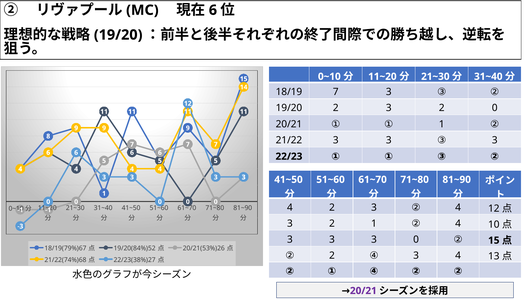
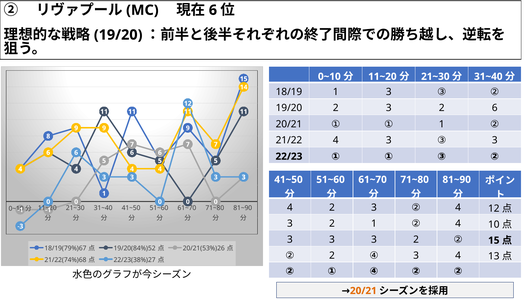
7: 7 -> 1 (336, 92)
2 0: 0 -> 6 (495, 108)
3: 3 -> 4 (336, 140)
3 3 3 0: 0 -> 2 (416, 239)
20/21 colour: purple -> orange (363, 290)
